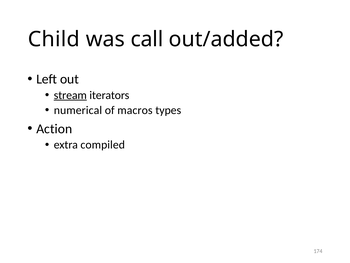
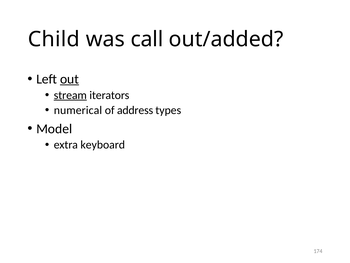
out underline: none -> present (69, 79)
macros: macros -> address (135, 110)
Action: Action -> Model (54, 129)
compiled: compiled -> keyboard (103, 145)
